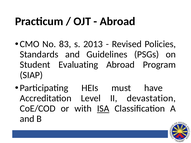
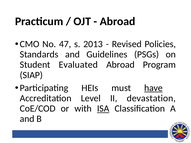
83: 83 -> 47 (65, 44)
Evaluating: Evaluating -> Evaluated (78, 65)
have underline: none -> present (153, 88)
